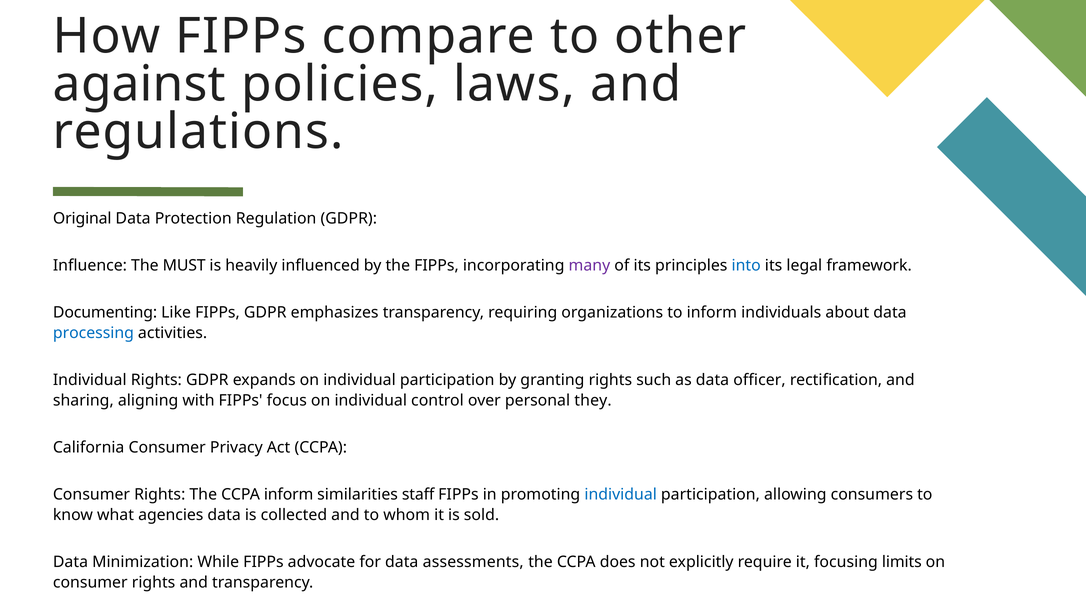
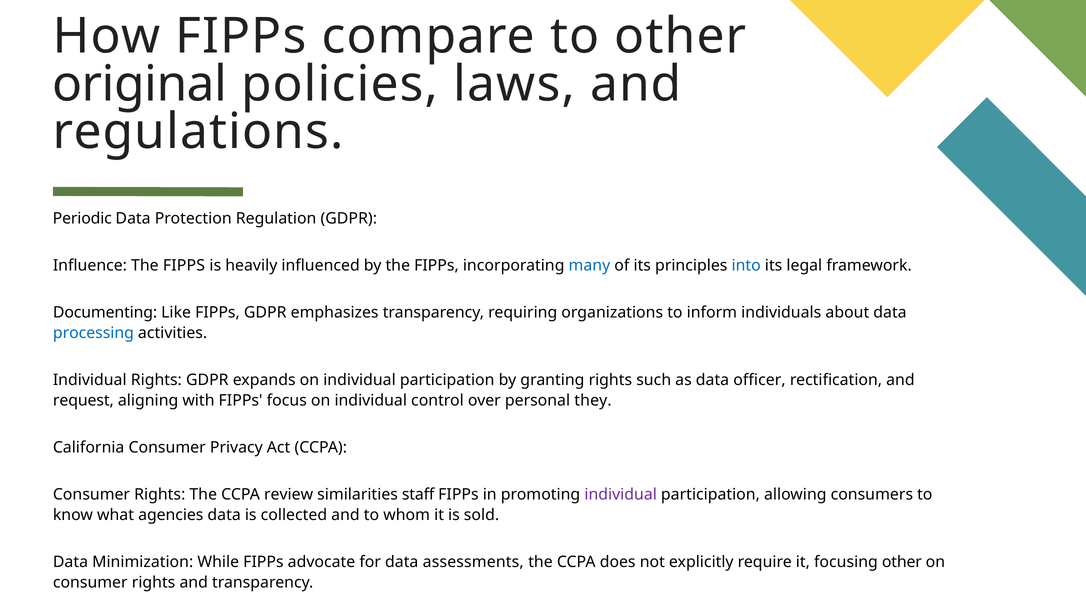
against: against -> original (140, 84)
Original: Original -> Periodic (82, 219)
Influence The MUST: MUST -> FIPPS (184, 266)
many colour: purple -> blue (589, 266)
sharing: sharing -> request (83, 400)
CCPA inform: inform -> review (289, 494)
individual colour: blue -> purple (621, 494)
focusing limits: limits -> other (902, 562)
